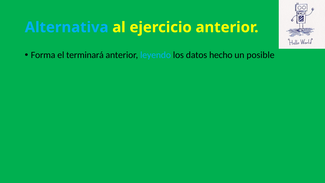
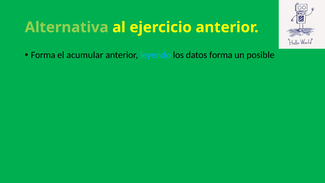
Alternativa colour: light blue -> light green (67, 27)
terminará: terminará -> acumular (85, 55)
datos hecho: hecho -> forma (221, 55)
